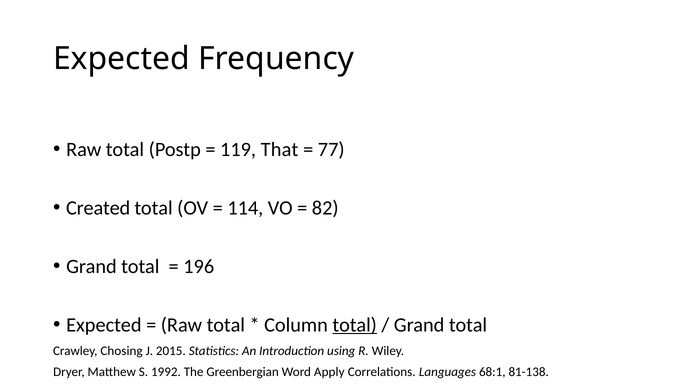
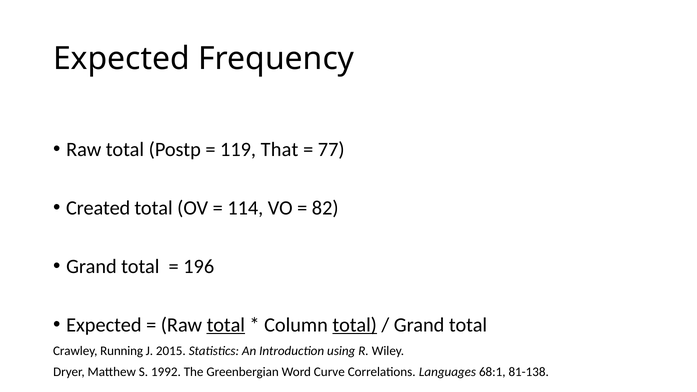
total underline: none -> present (226, 325)
Chosing: Chosing -> Running (122, 351)
Apply: Apply -> Curve (329, 372)
